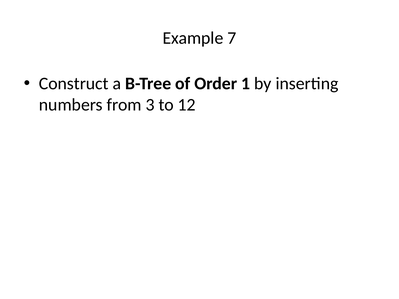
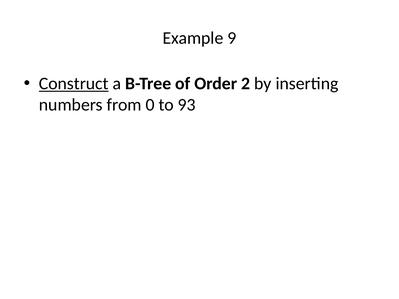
7: 7 -> 9 (232, 38)
Construct underline: none -> present (74, 84)
1: 1 -> 2 (246, 84)
3: 3 -> 0 (150, 105)
12: 12 -> 93 (187, 105)
